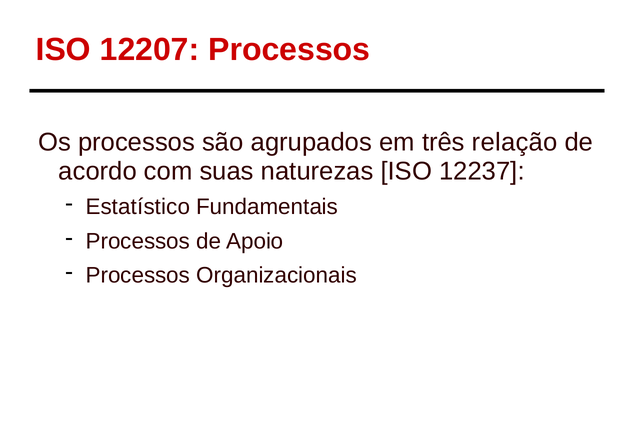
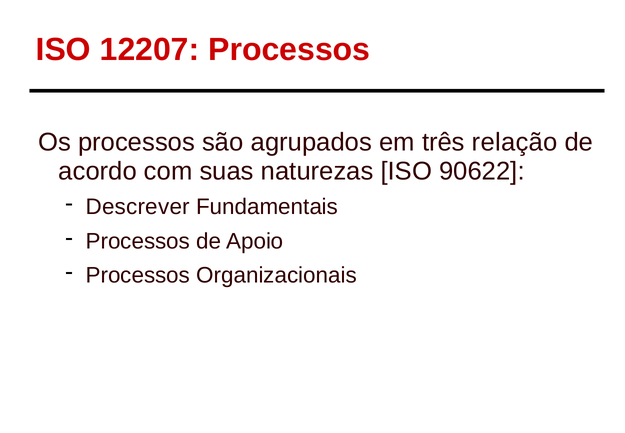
12237: 12237 -> 90622 (482, 171)
Estatístico: Estatístico -> Descrever (138, 207)
